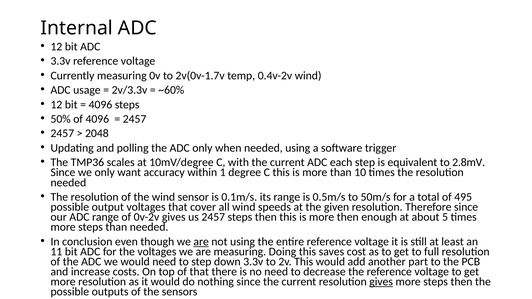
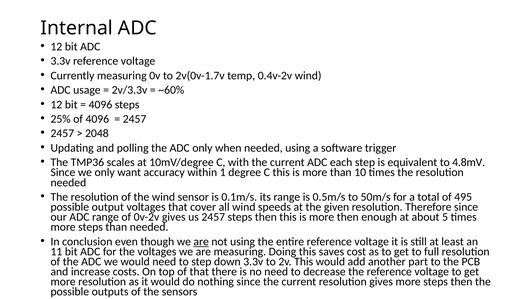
50%: 50% -> 25% (61, 119)
2.8mV: 2.8mV -> 4.8mV (469, 163)
gives underline: present -> none (381, 282)
